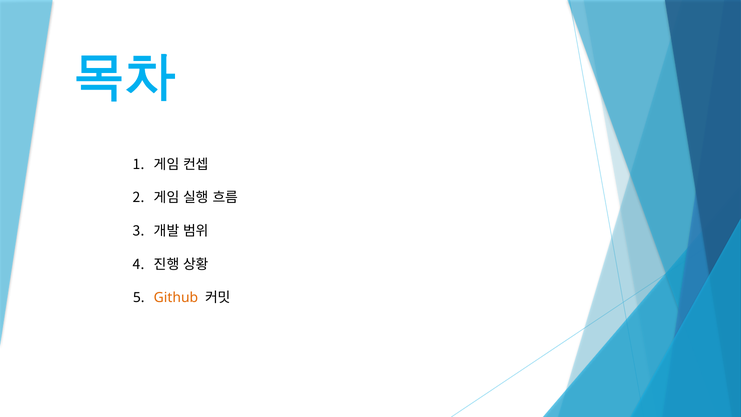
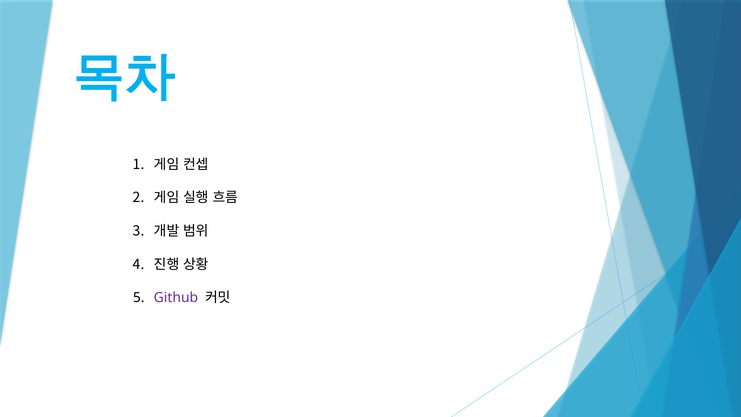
Github colour: orange -> purple (176, 298)
